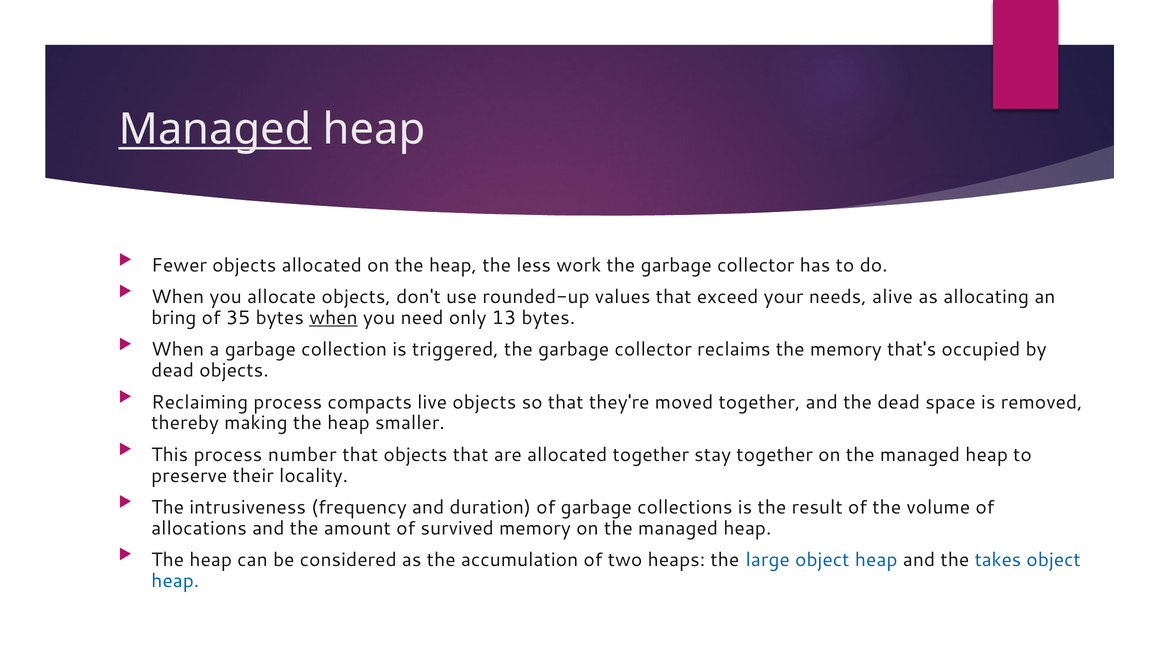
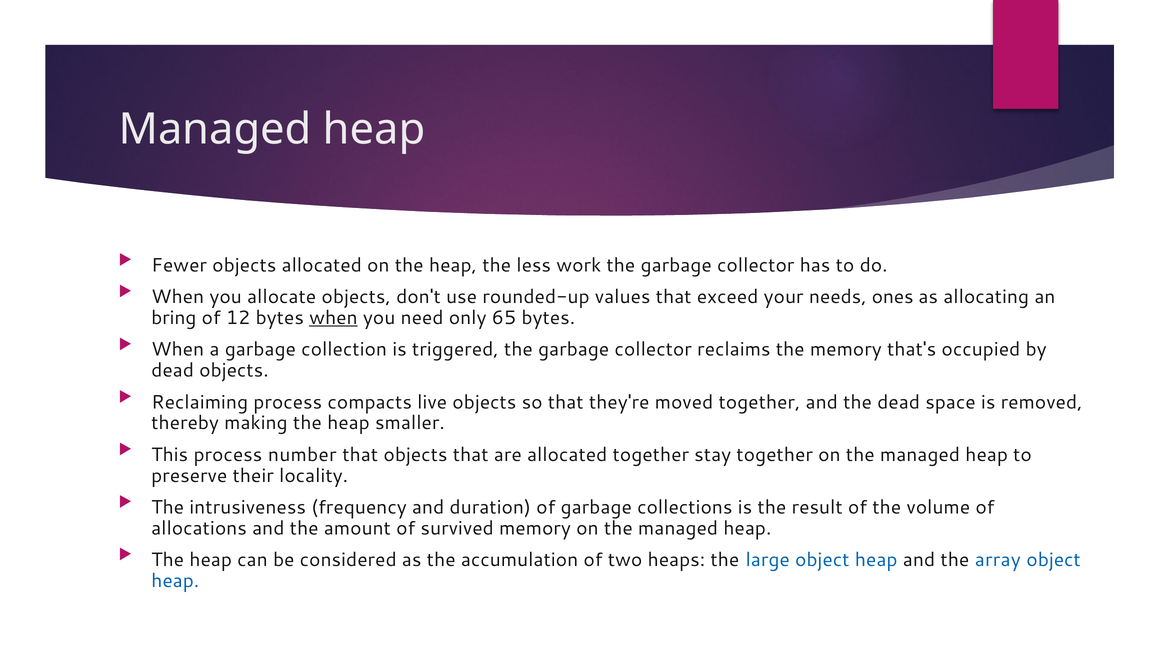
Managed underline: present -> none (215, 129)
alive: alive -> ones (893, 297)
35: 35 -> 12 (238, 318)
13: 13 -> 65 (504, 318)
takes: takes -> array (998, 560)
